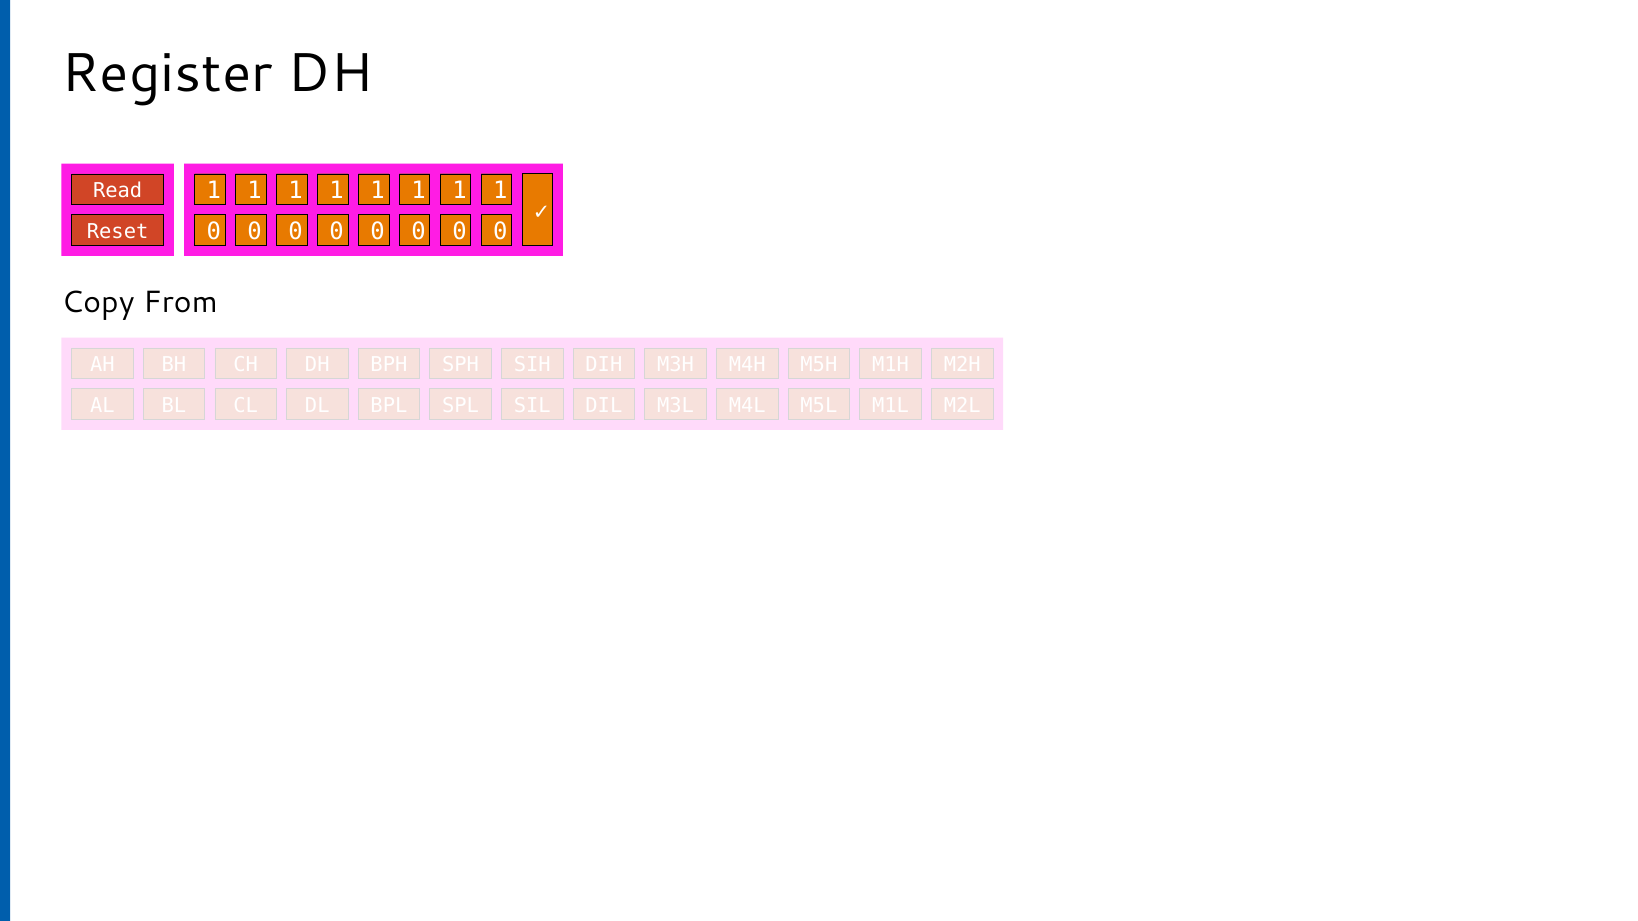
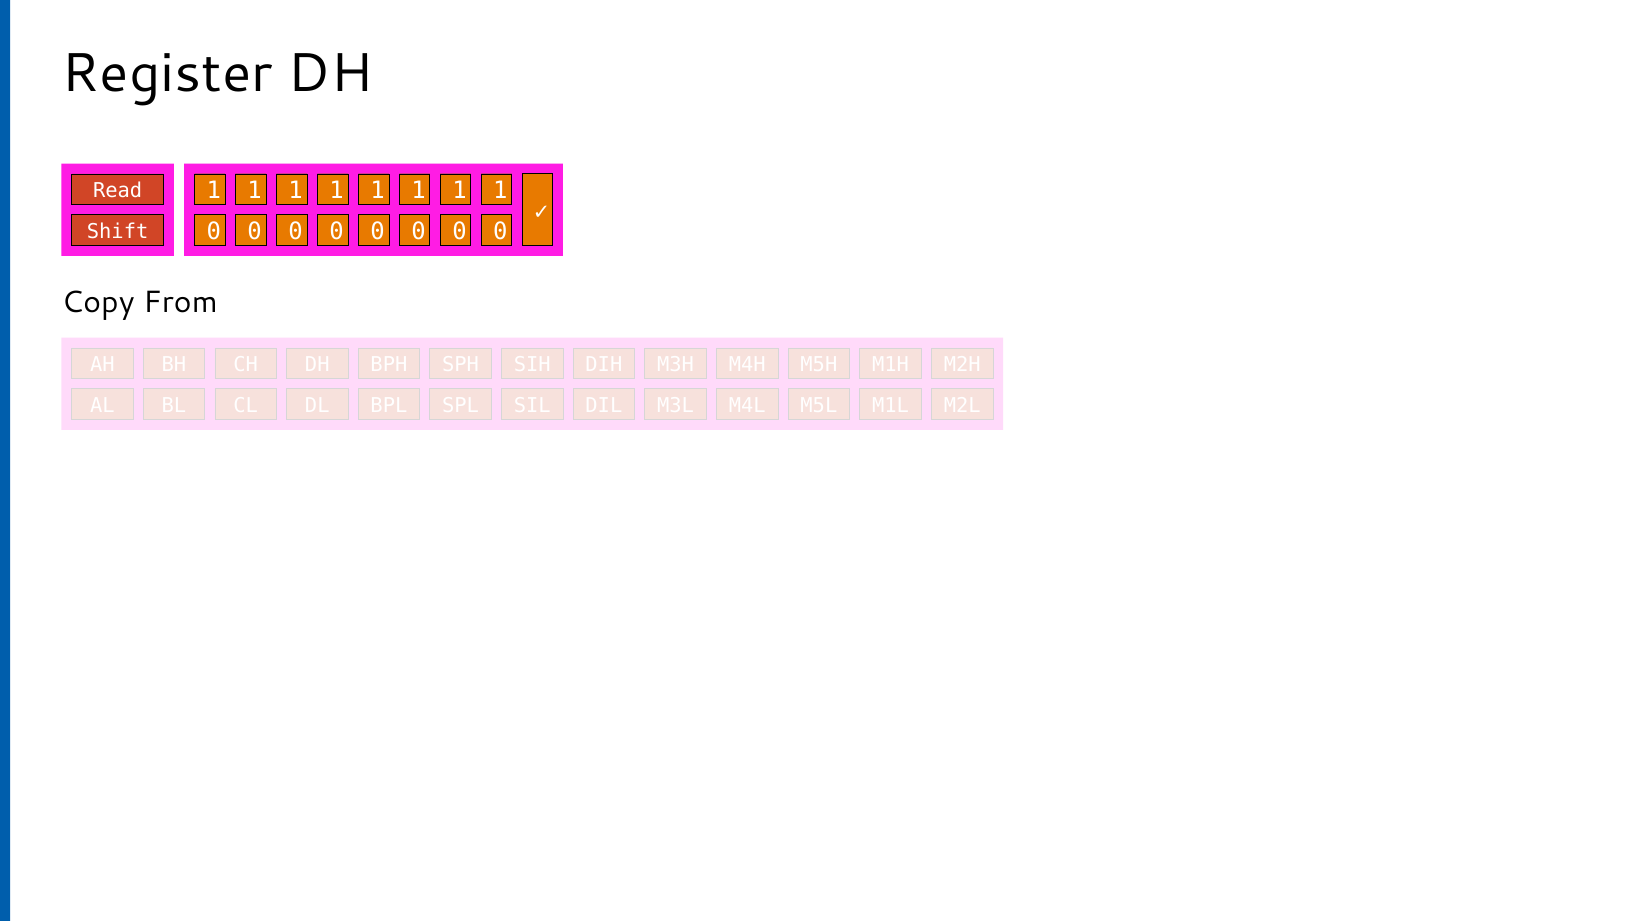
Reset: Reset -> Shift (118, 232)
